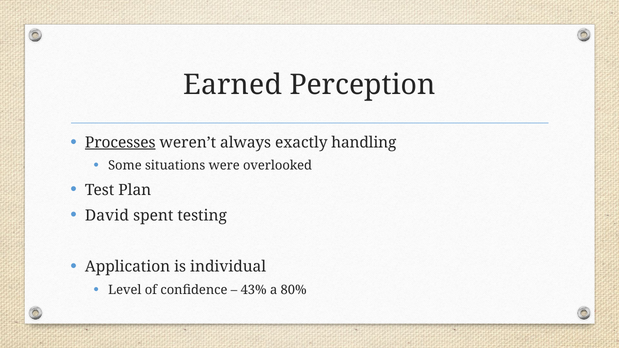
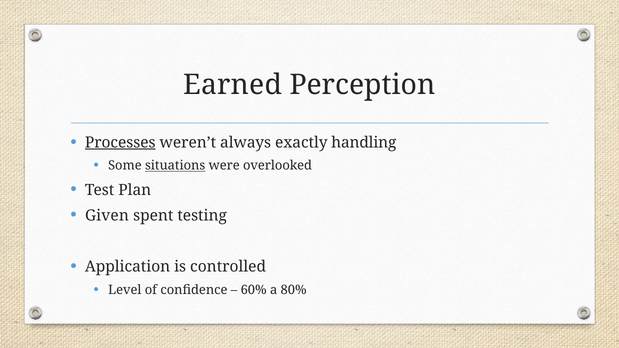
situations underline: none -> present (175, 166)
David: David -> Given (107, 216)
individual: individual -> controlled (228, 267)
43%: 43% -> 60% (254, 290)
